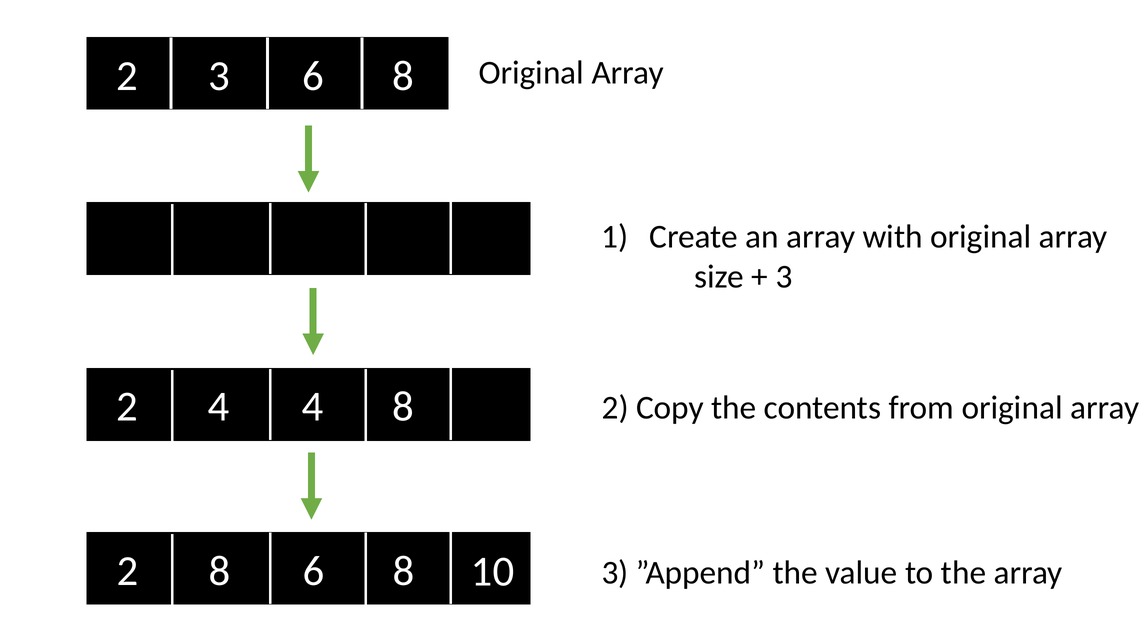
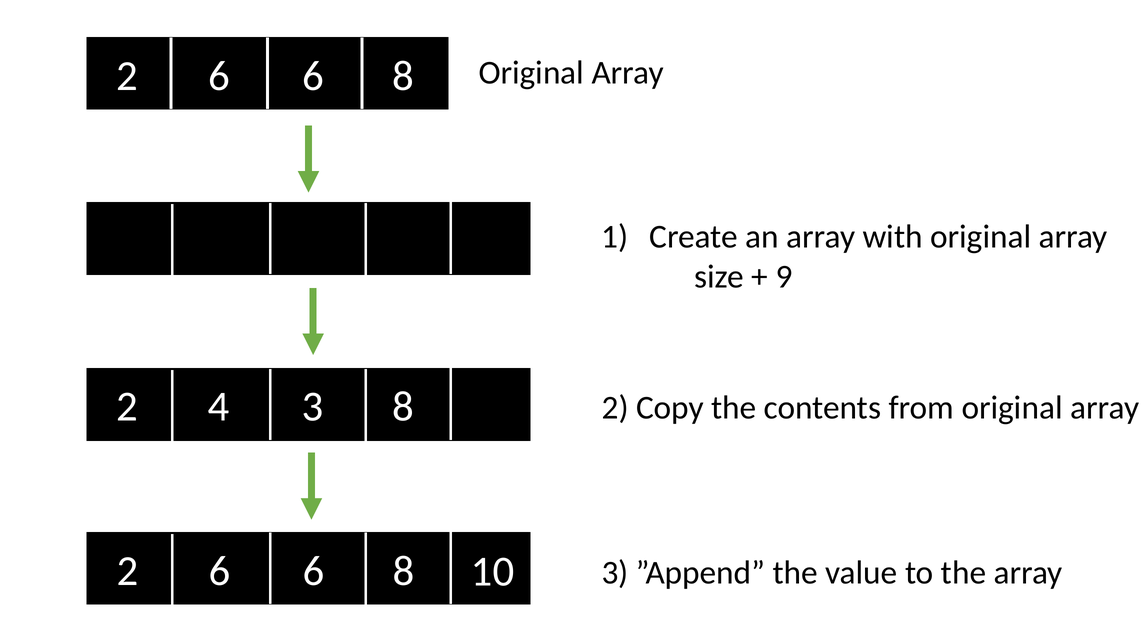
3: 3 -> 6 (219, 76)
3: 3 -> 9 (784, 277)
4 4: 4 -> 3 (313, 407)
8: 8 -> 6 (220, 571)
